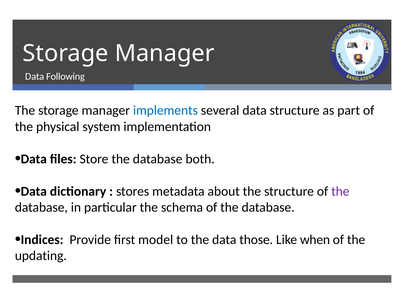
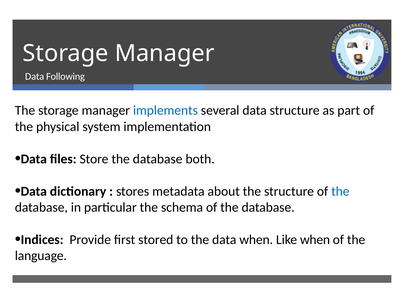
the colour: purple -> blue (340, 191)
model: model -> stored (156, 240)
data those: those -> when (256, 240)
updating: updating -> language (41, 256)
